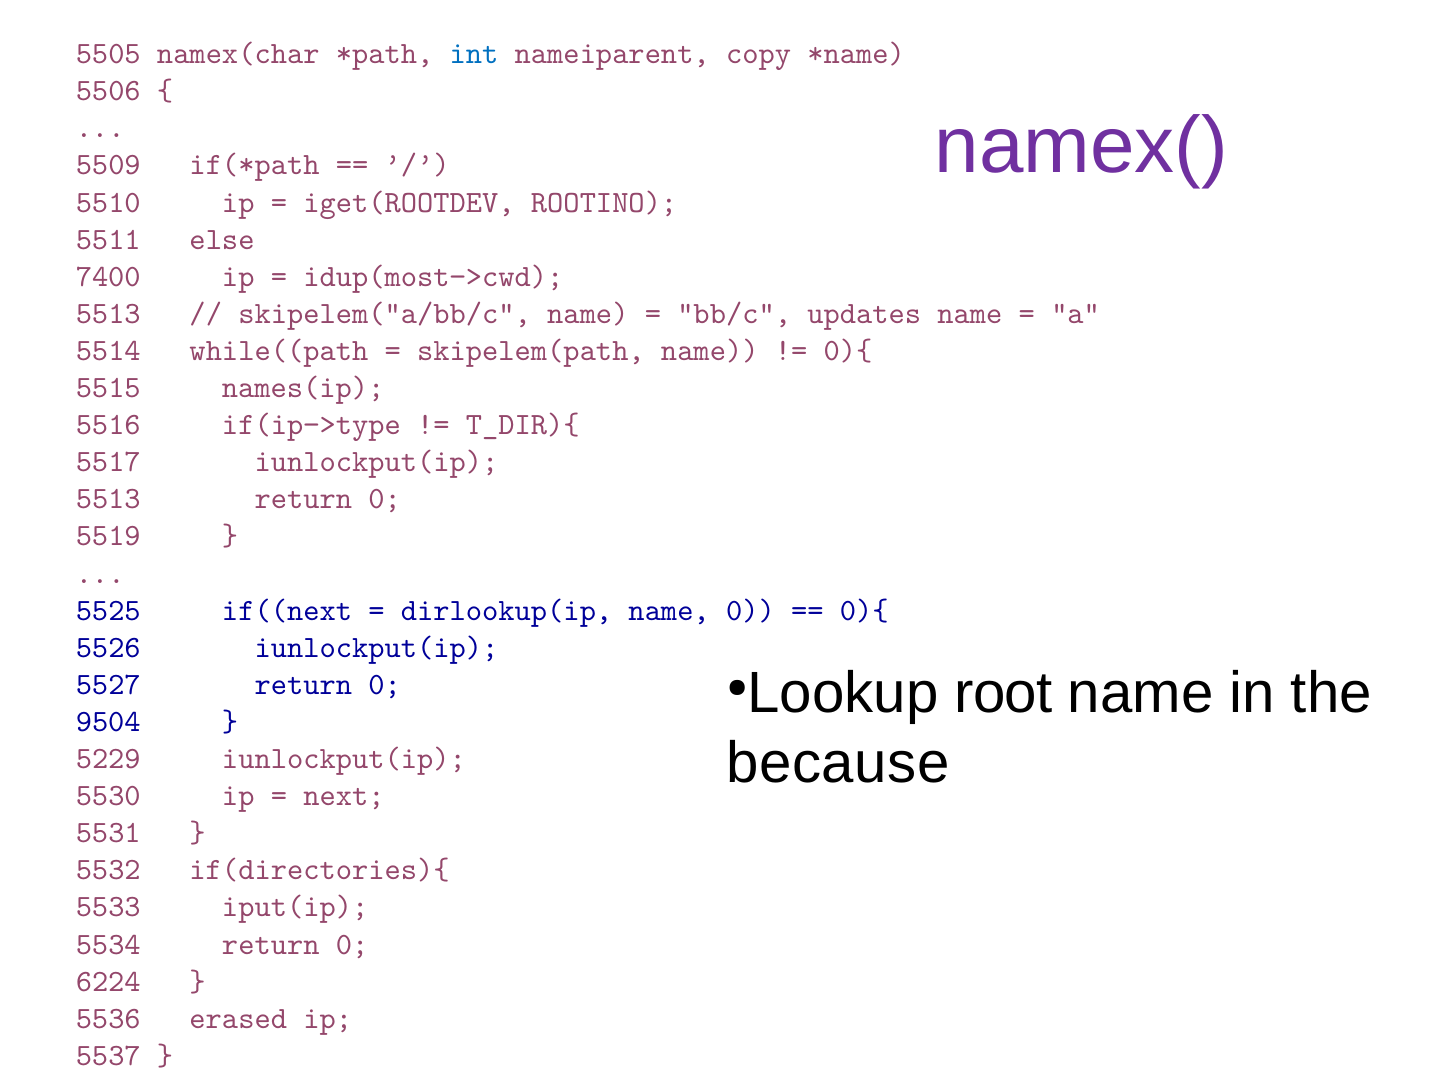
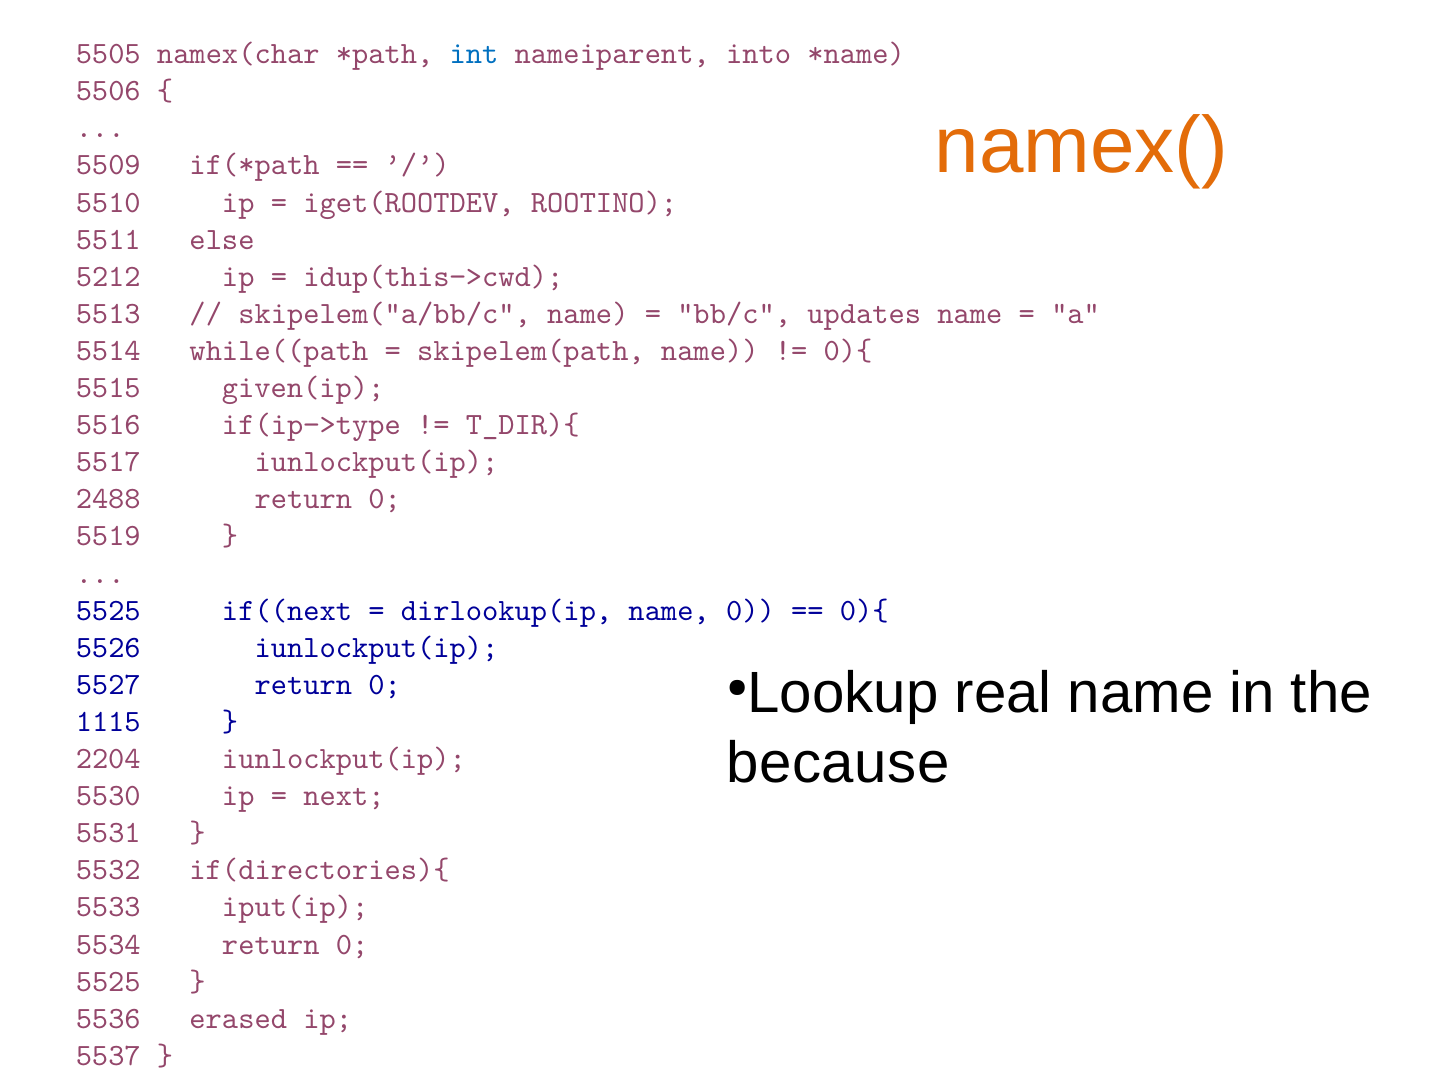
copy: copy -> into (759, 53)
namex( colour: purple -> orange (1082, 146)
7400: 7400 -> 5212 (108, 276)
idup(most−>cwd: idup(most−>cwd -> idup(this−>cwd (433, 276)
names(ip: names(ip -> given(ip (303, 387)
5513: 5513 -> 2488 (108, 499)
root: root -> real (1003, 693)
9504: 9504 -> 1115 (108, 721)
5229: 5229 -> 2204 (108, 758)
6224: 6224 -> 5525 (108, 981)
